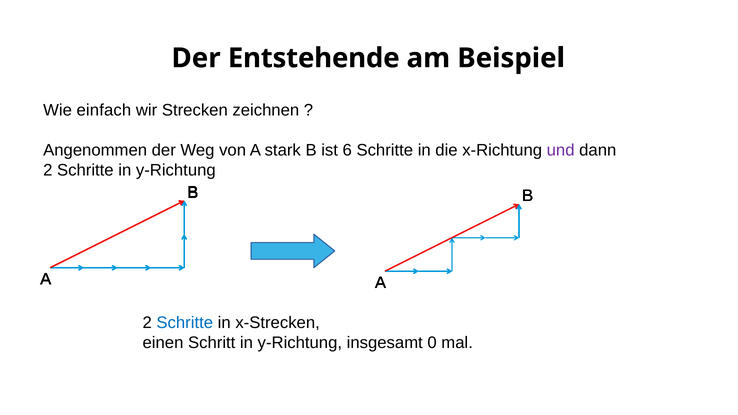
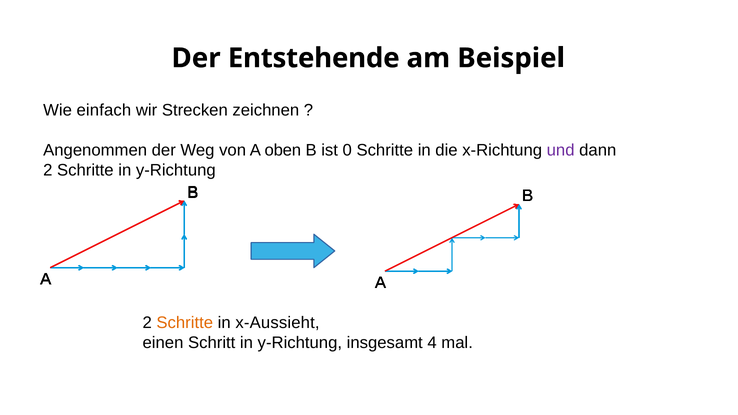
stark: stark -> oben (283, 150)
6: 6 -> 0 (347, 150)
Schritte colour: blue -> orange (185, 323)
x-Strecken: x-Strecken -> x-Aussieht (278, 323)
0: 0 -> 4 (432, 343)
